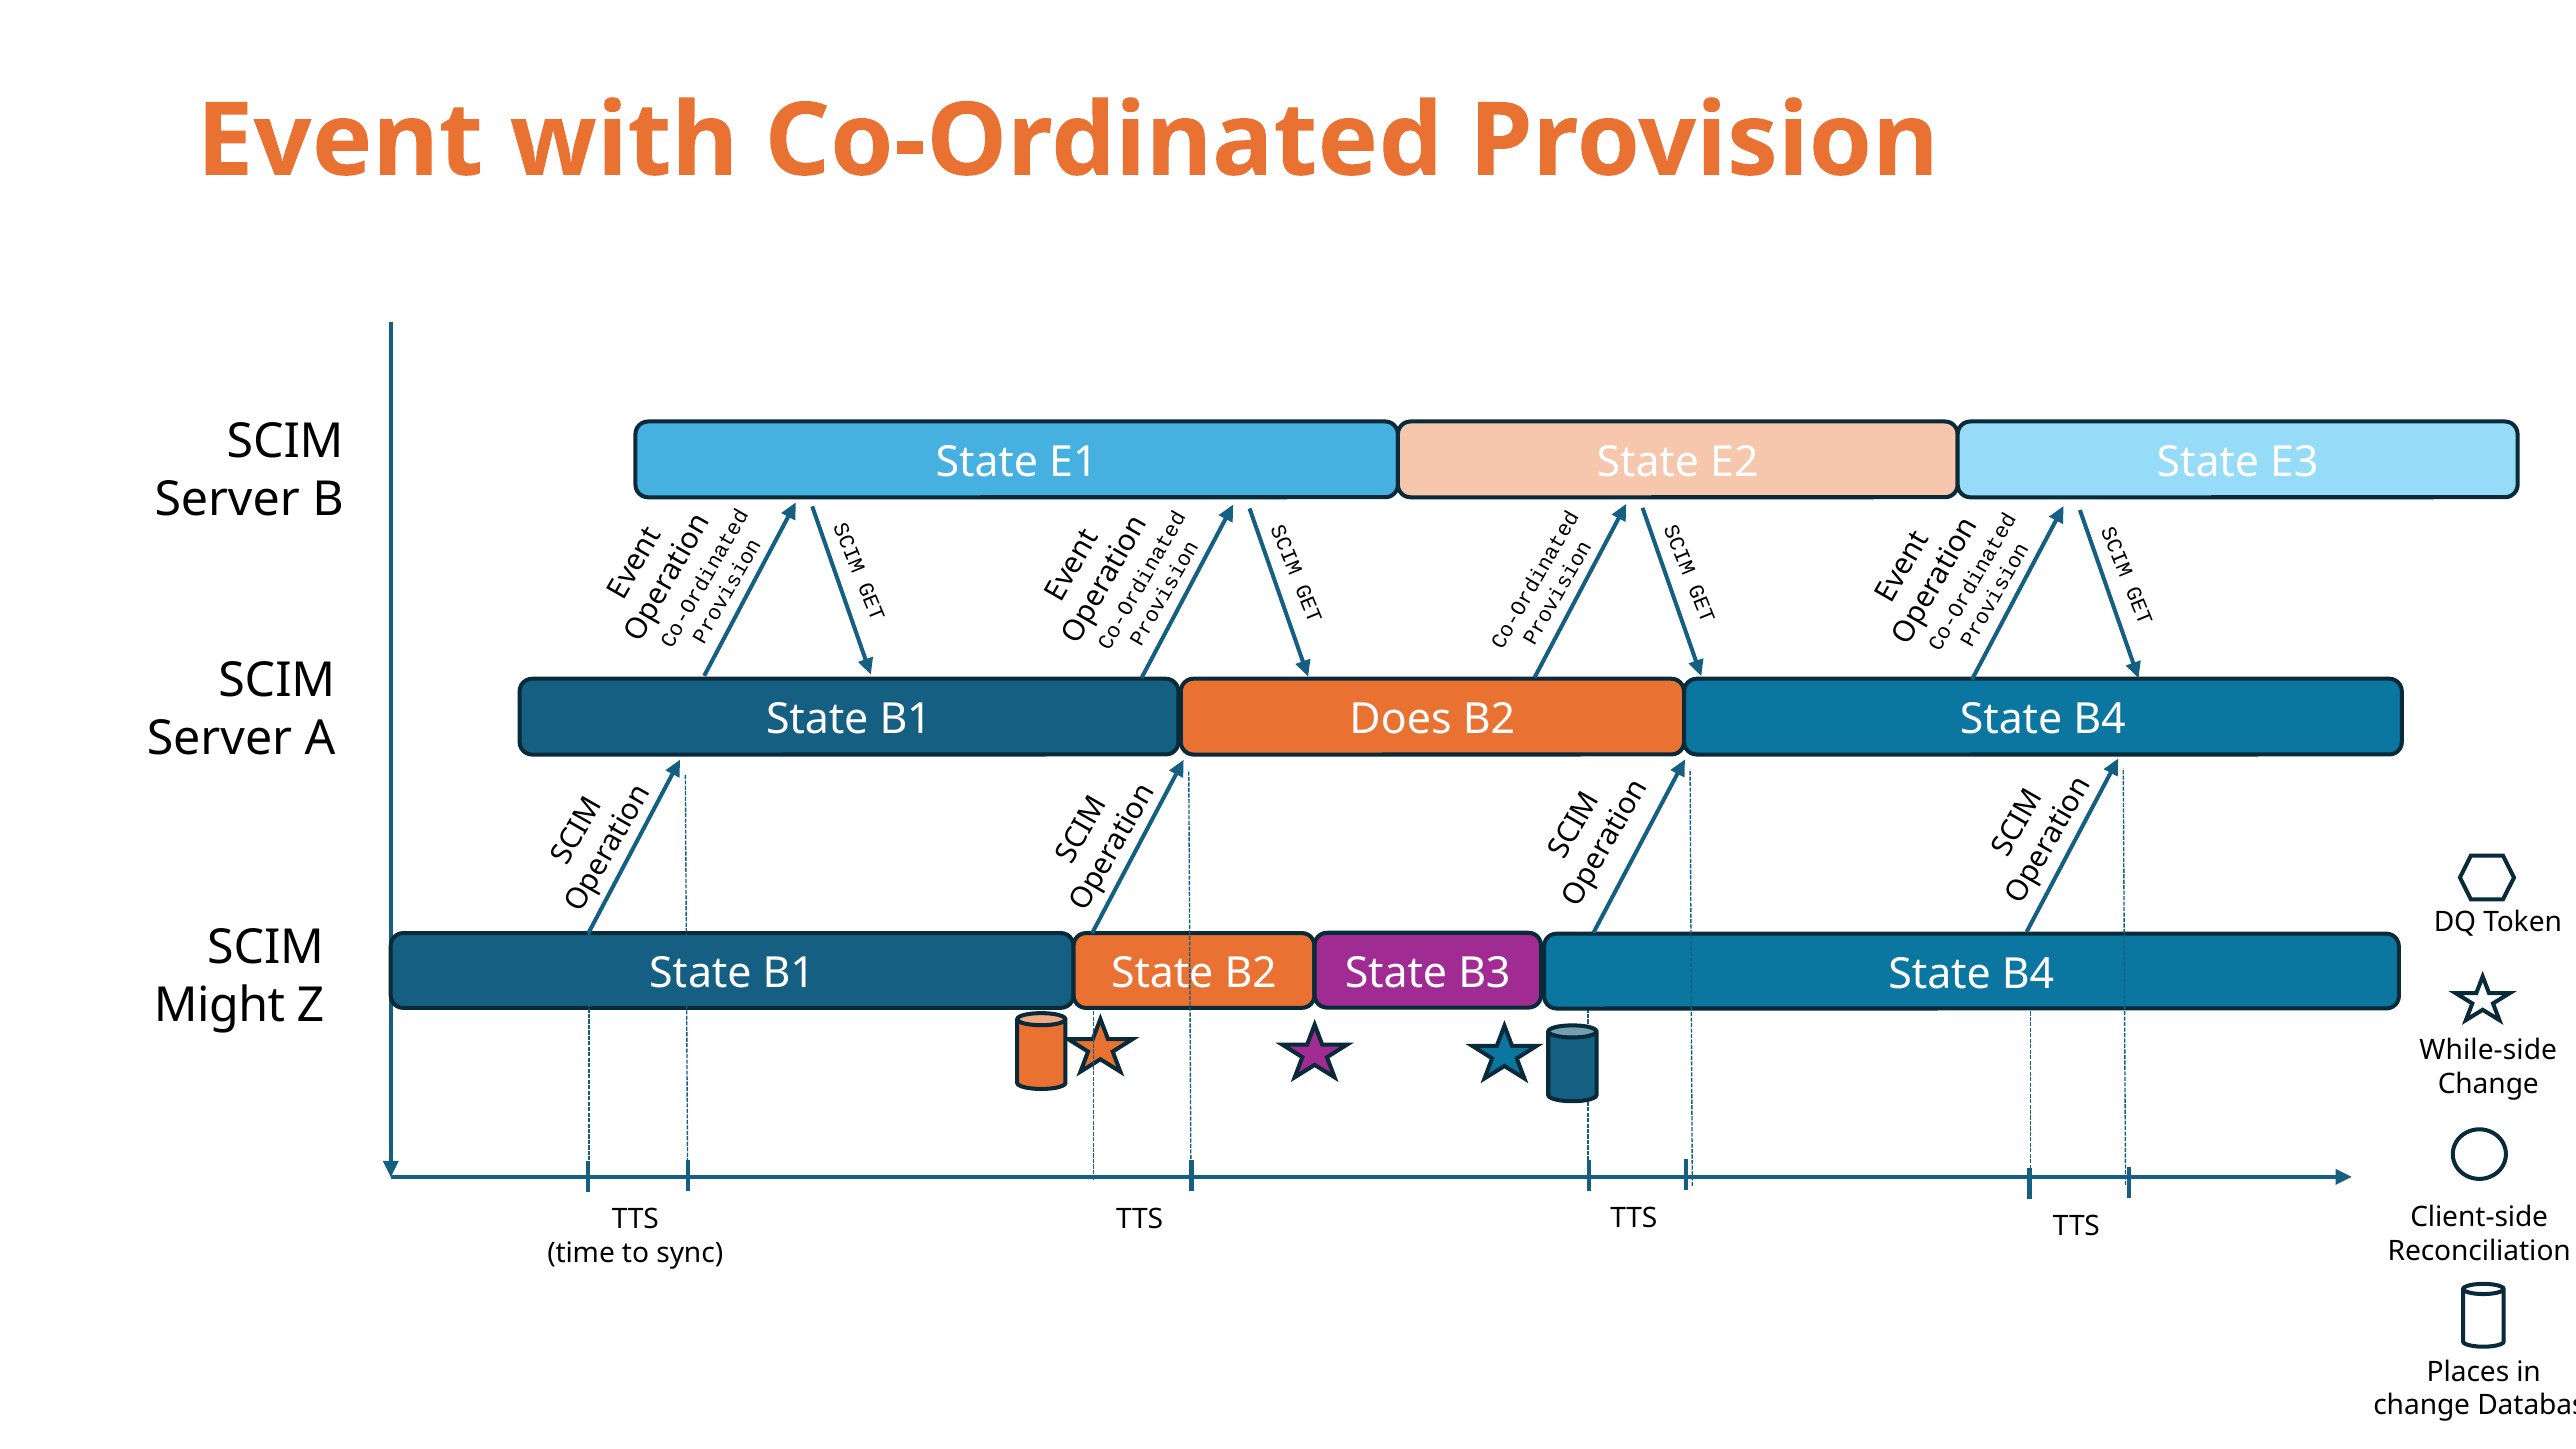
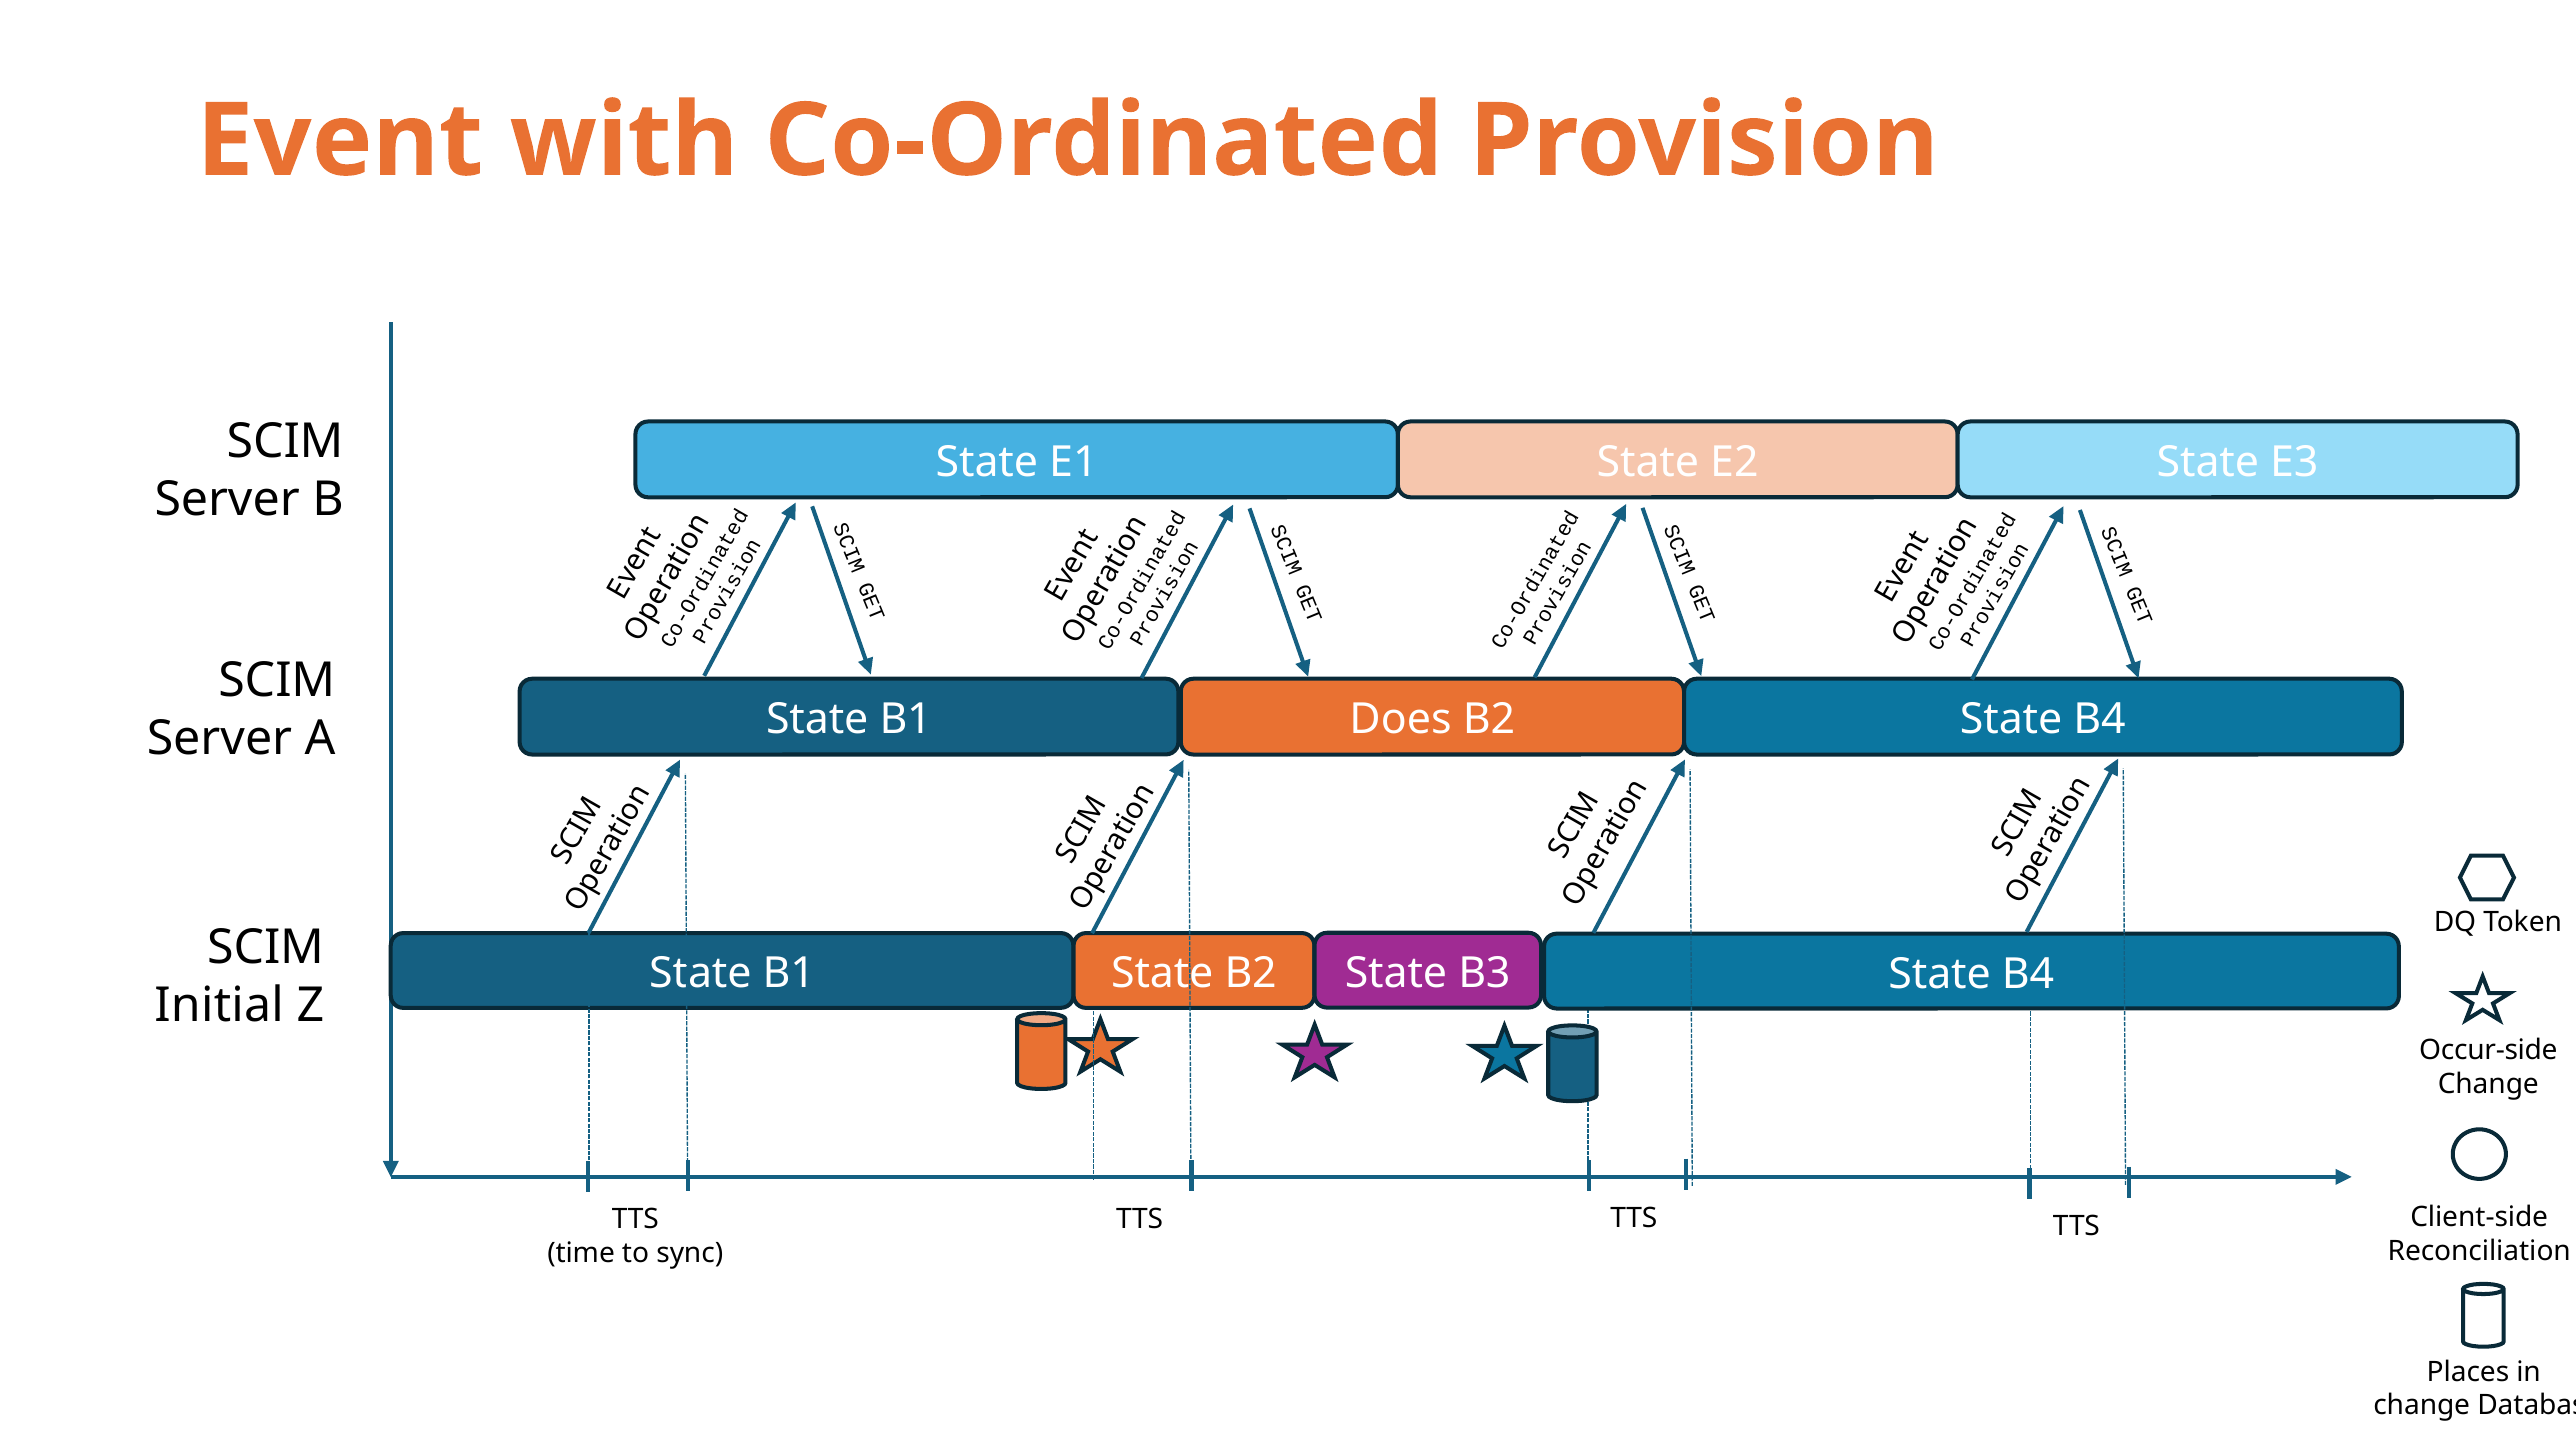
Might: Might -> Initial (219, 1005)
While-side: While-side -> Occur-side (2488, 1051)
